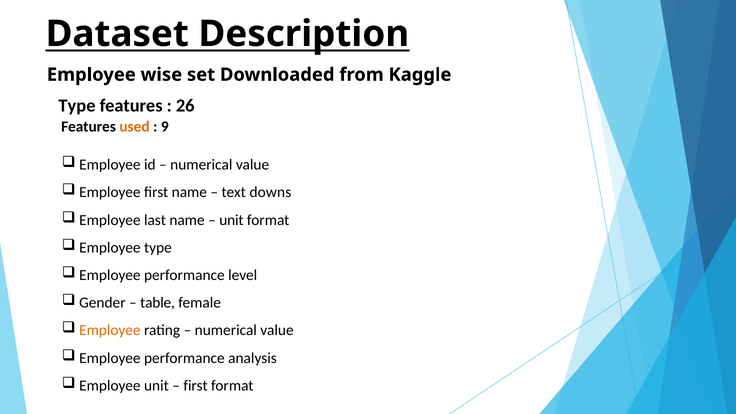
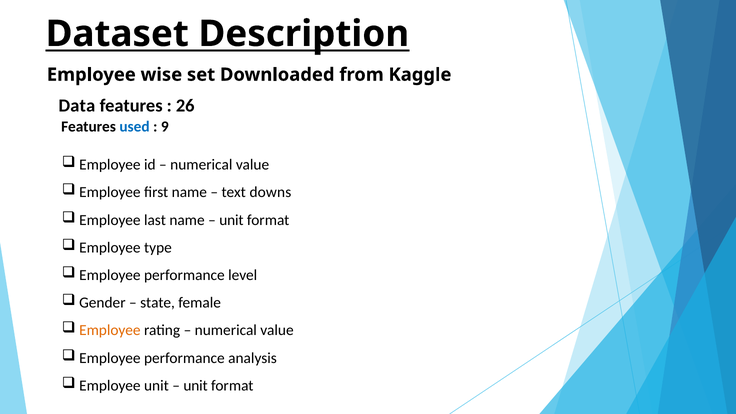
Type: Type -> Data (77, 106)
used colour: orange -> blue (135, 127)
table: table -> state (158, 303)
first: first -> unit (196, 386)
